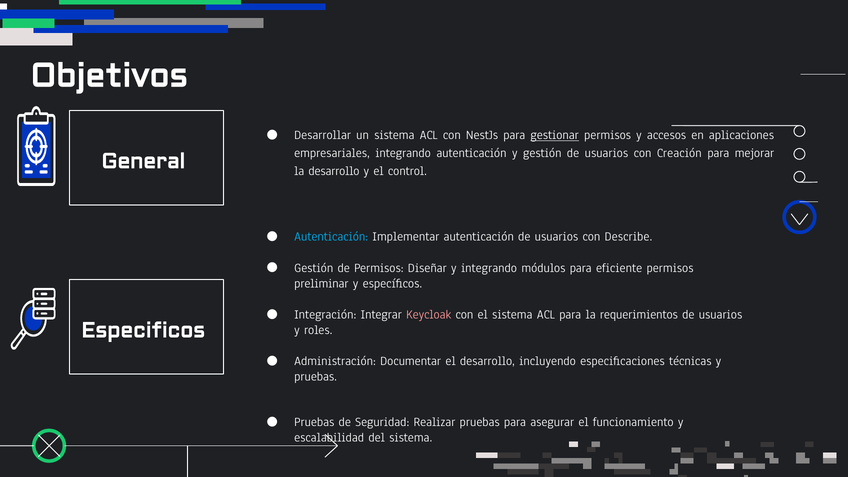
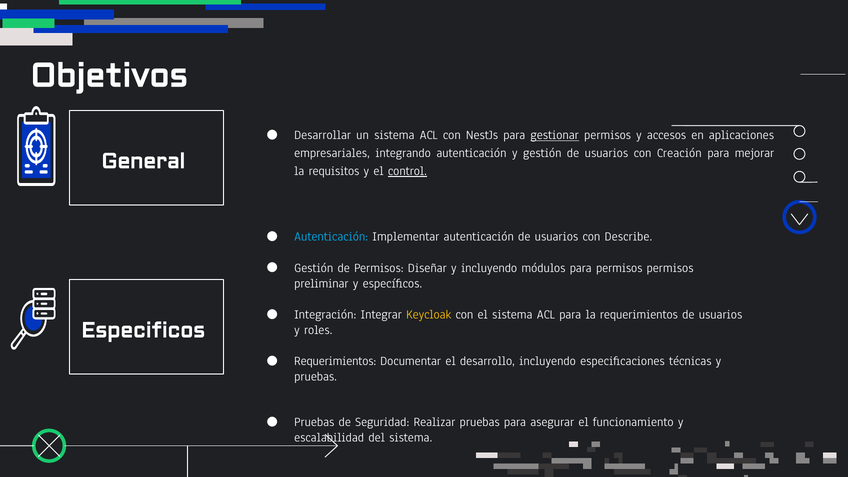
la desarrollo: desarrollo -> requisitos (334, 171)
control underline: none -> present (407, 171)
y integrando: integrando -> incluyendo (489, 268)
para eficiente: eficiente -> permisos (619, 268)
Keycloak colour: pink -> yellow (429, 314)
Administración: Administración -> Requerimientos (335, 361)
